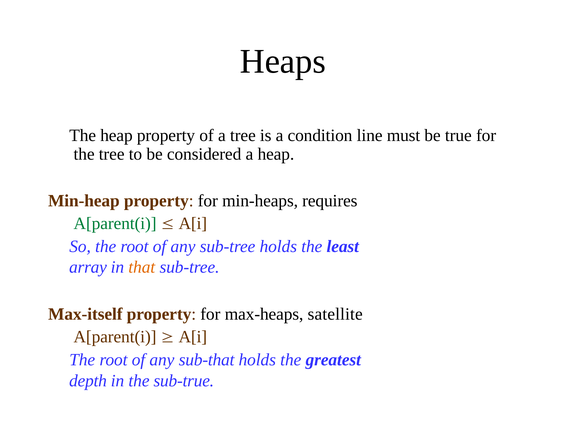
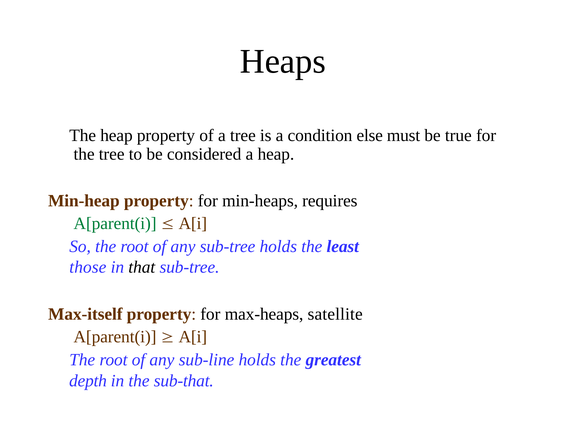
line: line -> else (370, 135)
array: array -> those (88, 267)
that colour: orange -> black (142, 267)
sub-that: sub-that -> sub-line (207, 359)
sub-true: sub-true -> sub-that (184, 380)
